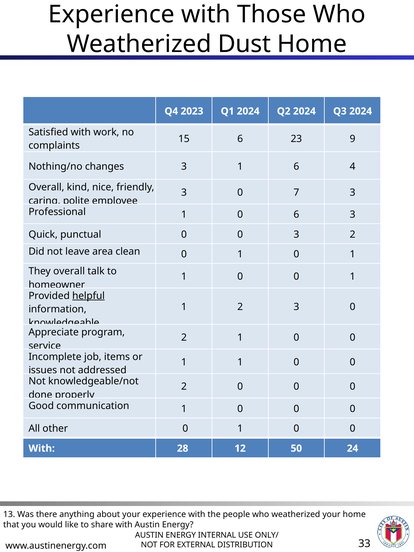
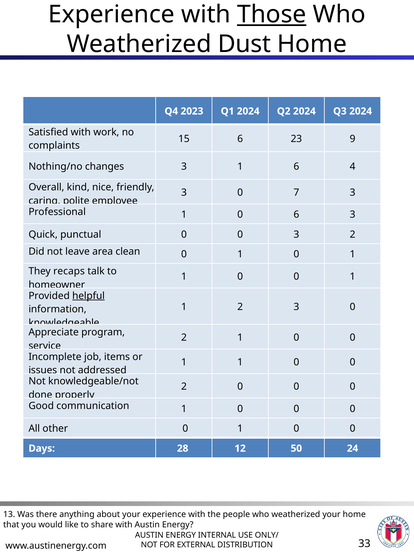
Those underline: none -> present (272, 15)
They overall: overall -> recaps (69, 271)
With: With -> Days (42, 448)
